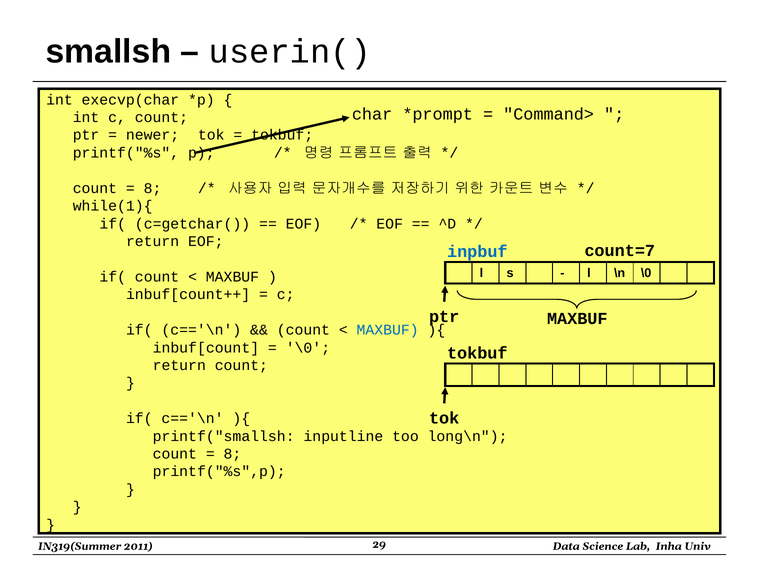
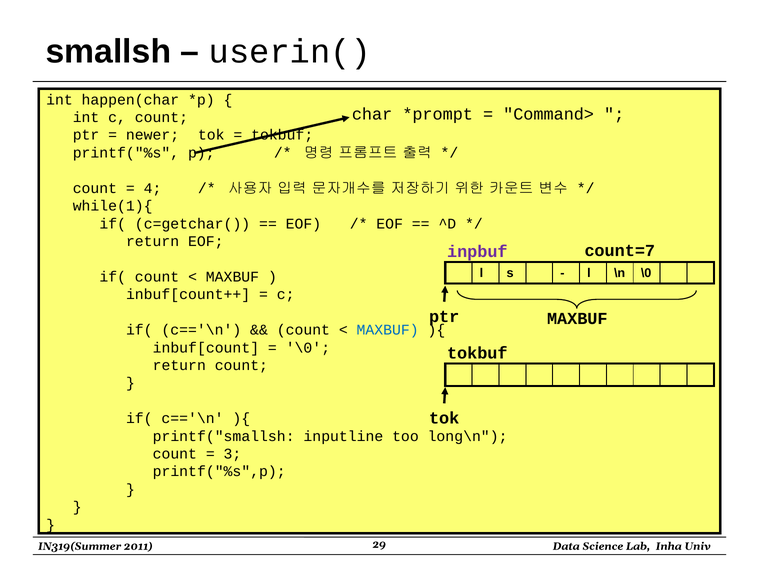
execvp(char: execvp(char -> happen(char (130, 100)
8: 8 -> 4 (153, 188)
inpbuf colour: blue -> purple (477, 252)
8: 8 -> 3 (232, 454)
